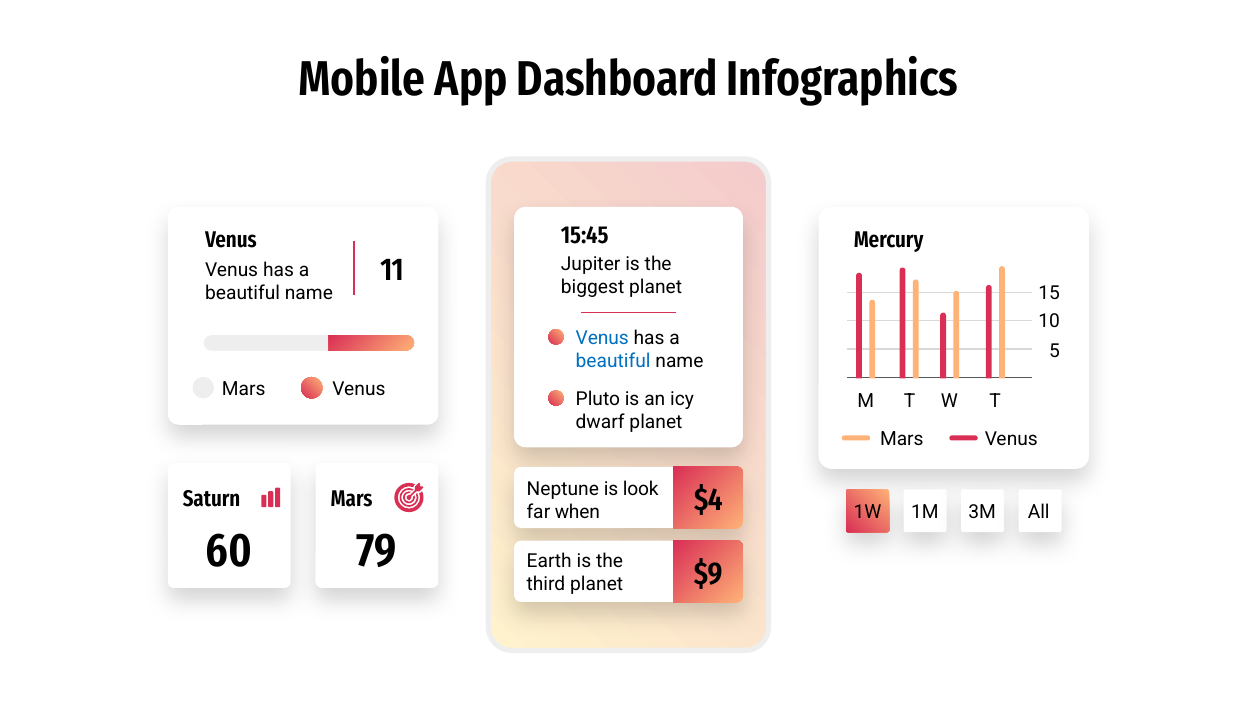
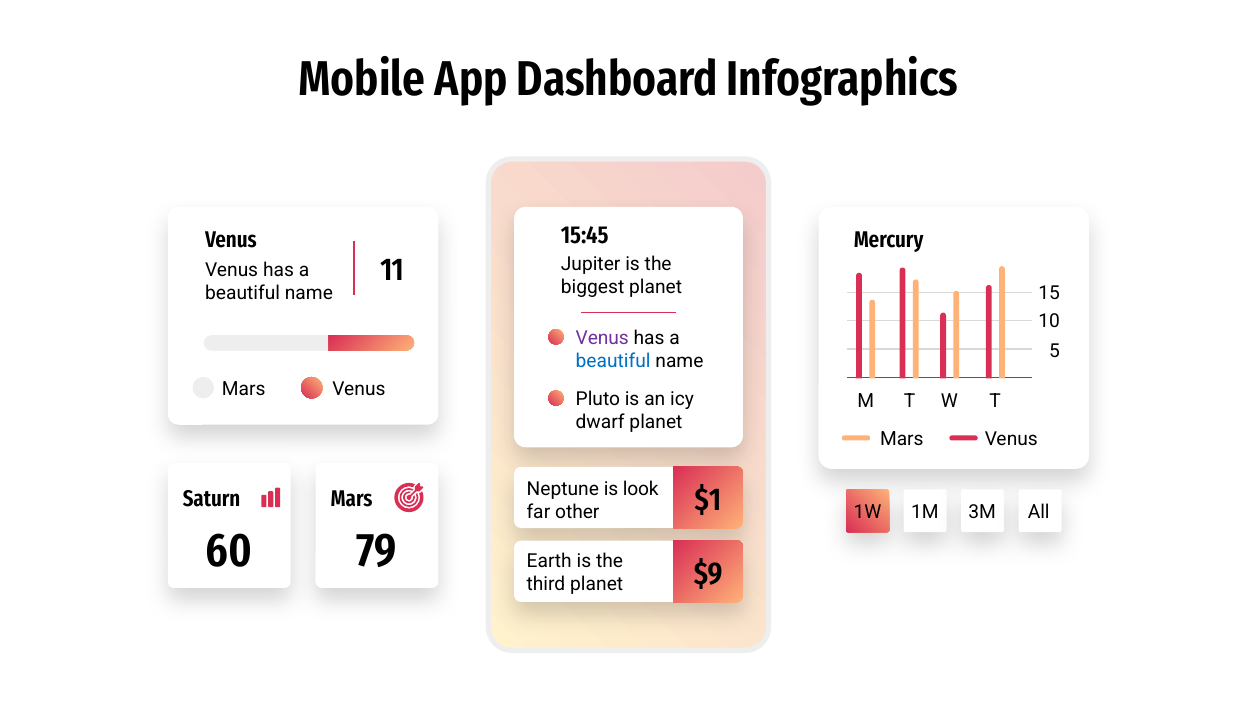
Venus colour: blue -> purple (602, 338)
$4: $4 -> $1 (708, 500)
when: when -> other (577, 512)
